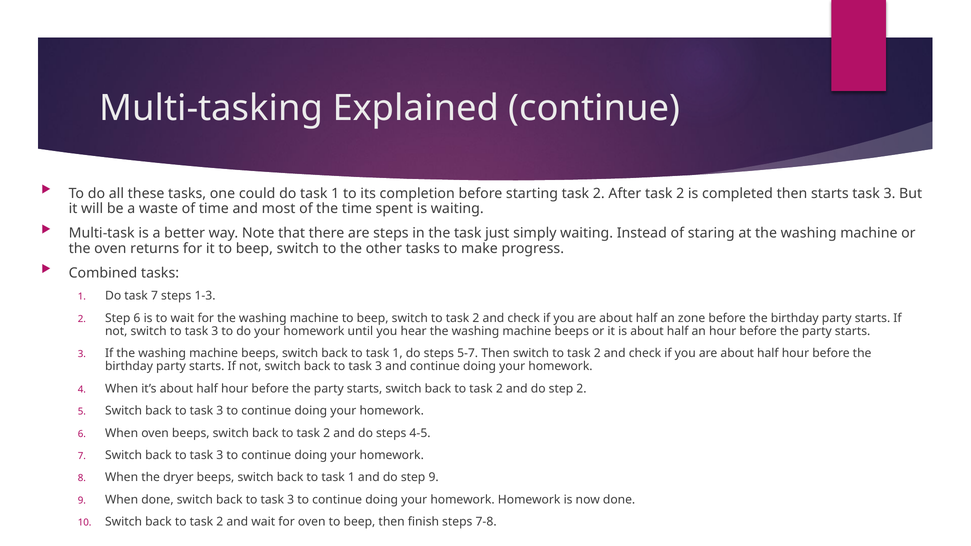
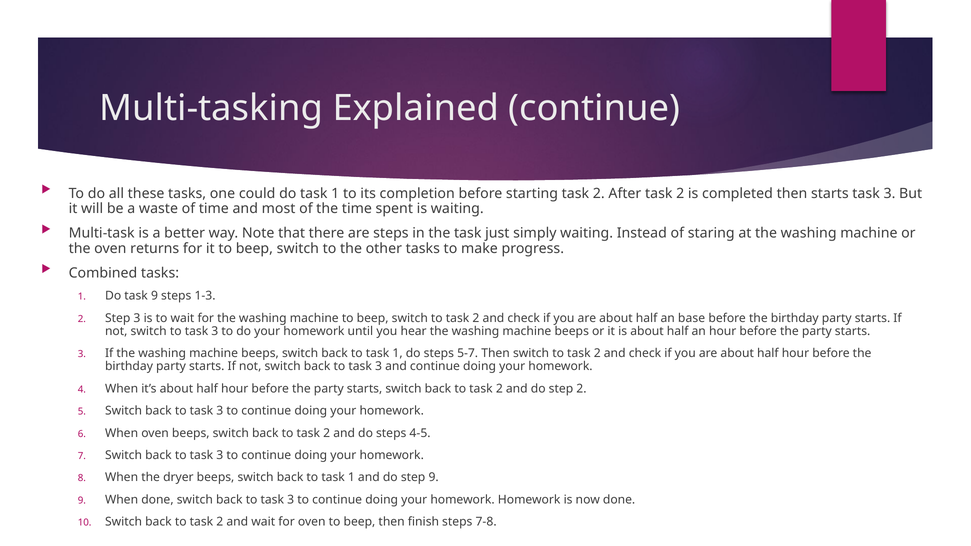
task 7: 7 -> 9 (154, 296)
Step 6: 6 -> 3 (137, 318)
zone: zone -> base (692, 318)
